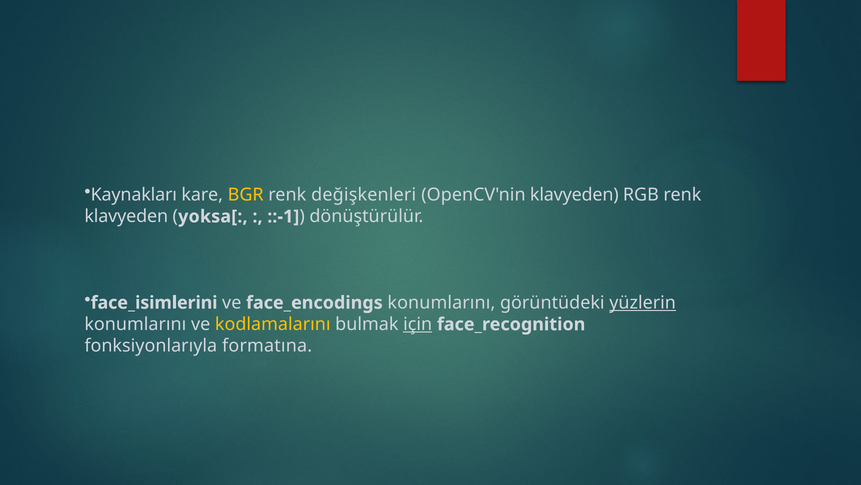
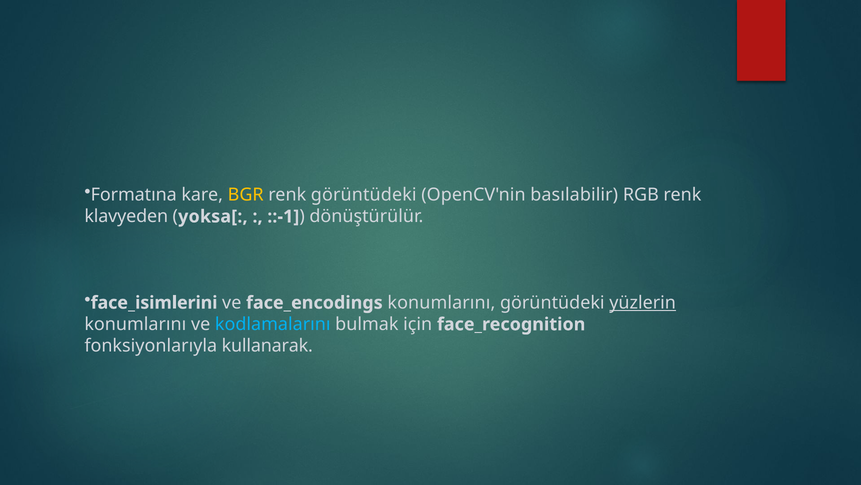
Kaynakları: Kaynakları -> Formatına (134, 195)
renk değişkenleri: değişkenleri -> görüntüdeki (364, 195)
OpenCV'nin klavyeden: klavyeden -> basılabilir (574, 195)
kodlamalarını colour: yellow -> light blue (273, 324)
için underline: present -> none (418, 324)
formatına: formatına -> kullanarak (267, 345)
